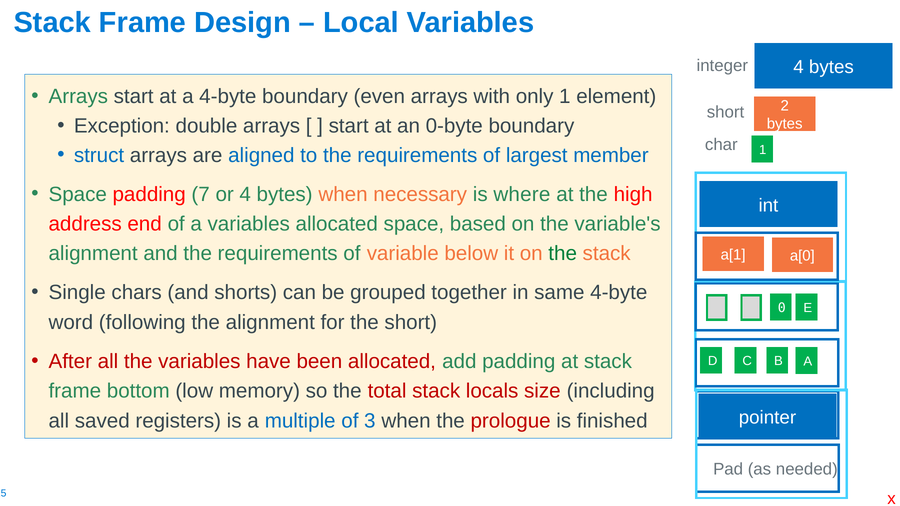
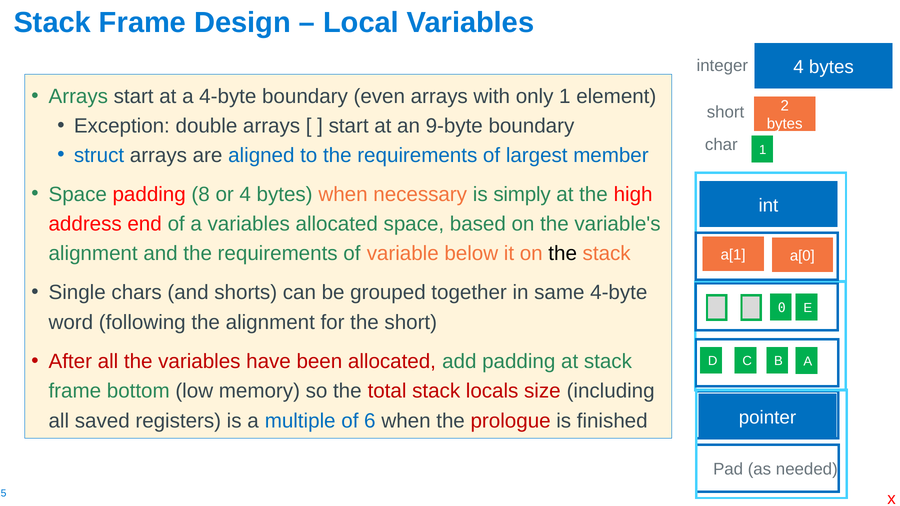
0-byte: 0-byte -> 9-byte (454, 126)
7: 7 -> 8 (201, 194)
where: where -> simply (522, 194)
the colour: green -> black (563, 254)
3: 3 -> 6 (370, 421)
